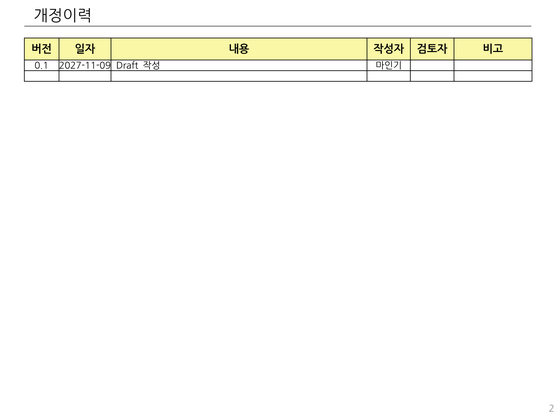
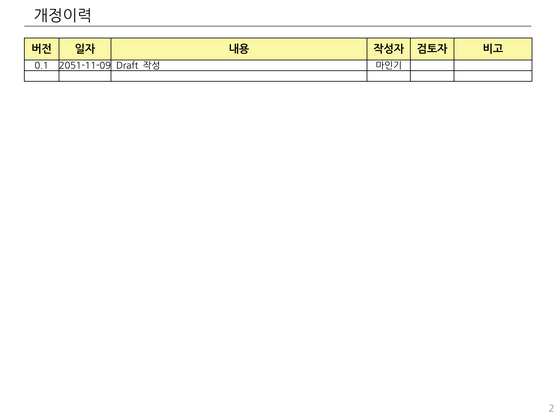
2027-11-09: 2027-11-09 -> 2051-11-09 (85, 66)
